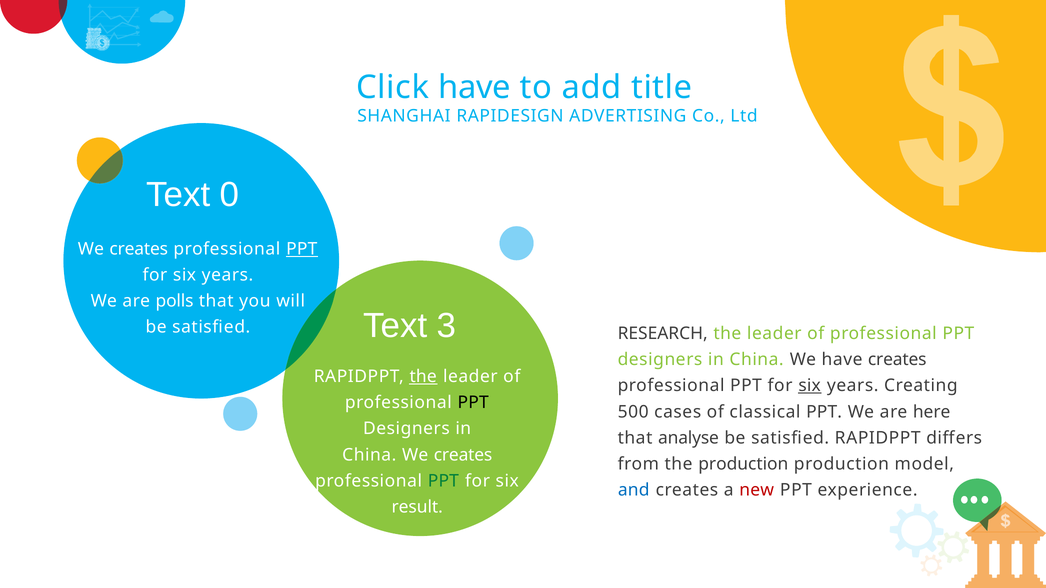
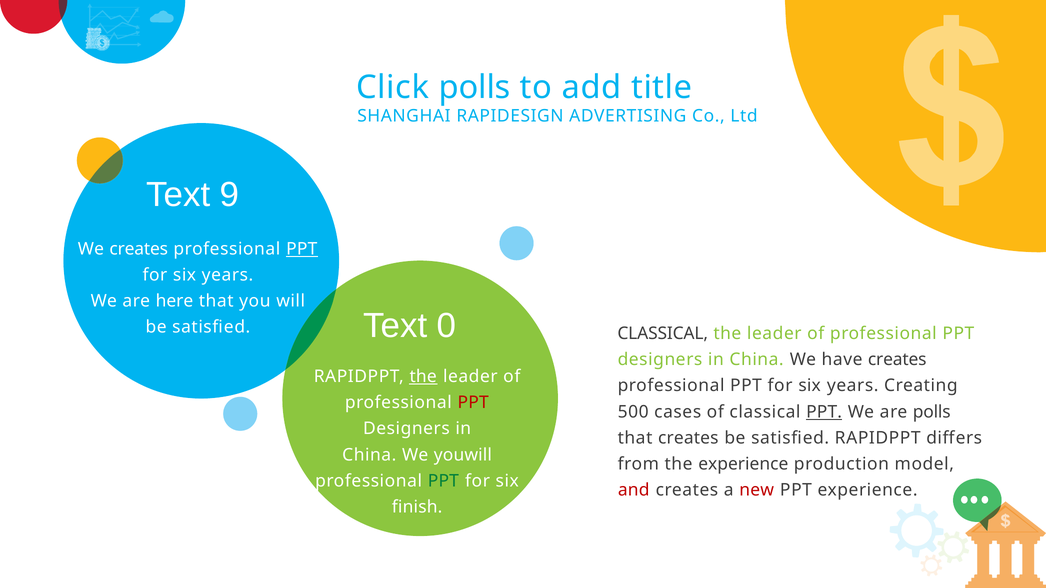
Click have: have -> polls (475, 87)
0: 0 -> 9 (230, 195)
polls: polls -> here (174, 301)
3: 3 -> 0 (447, 326)
RESEARCH: RESEARCH -> CLASSICAL (663, 334)
six underline: present -> none (810, 386)
PPT colour: black -> red (473, 403)
PPT underline: none -> present (824, 412)
are here: here -> polls (932, 412)
that analyse: analyse -> creates (688, 438)
China We creates: creates -> youwill (463, 455)
the production: production -> experience (743, 464)
and colour: blue -> red (634, 491)
result: result -> finish (417, 507)
